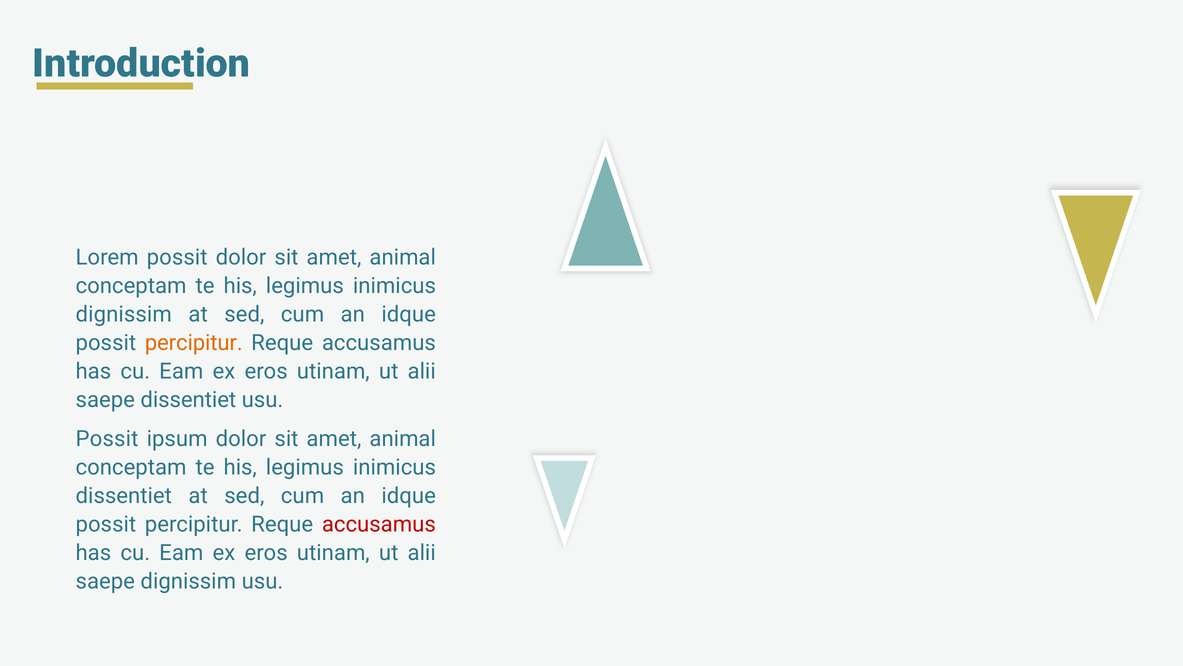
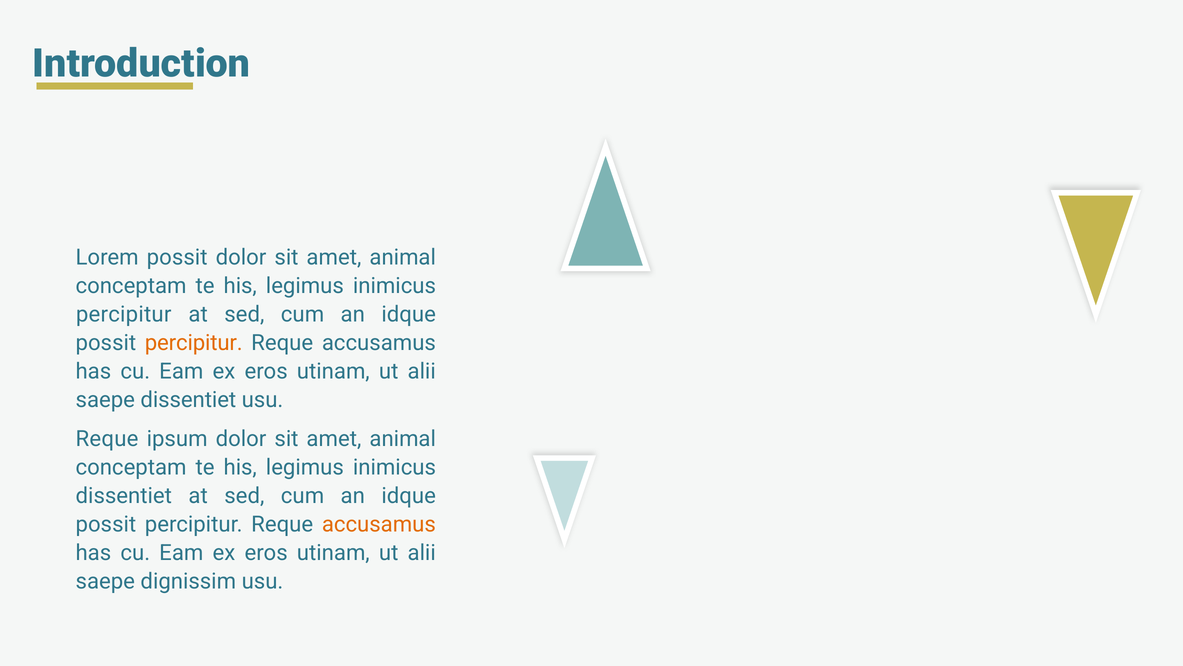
dignissim: dignissim -> percipitur (124, 314)
Possit: Possit -> Reque (107, 439)
accusamus colour: red -> orange (379, 524)
